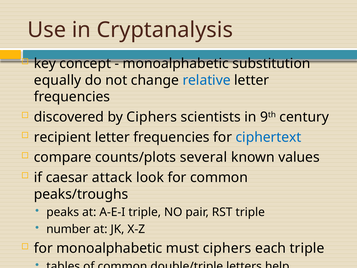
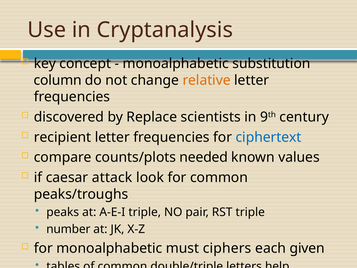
equally: equally -> column (58, 80)
relative colour: blue -> orange (207, 80)
by Ciphers: Ciphers -> Replace (152, 117)
several: several -> needed (204, 157)
each triple: triple -> given (307, 248)
